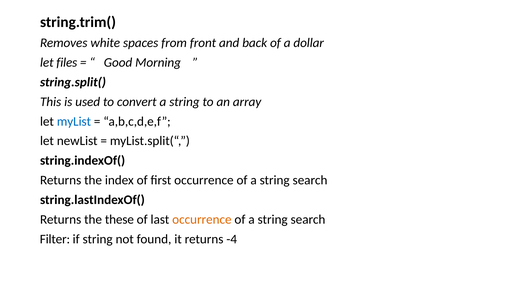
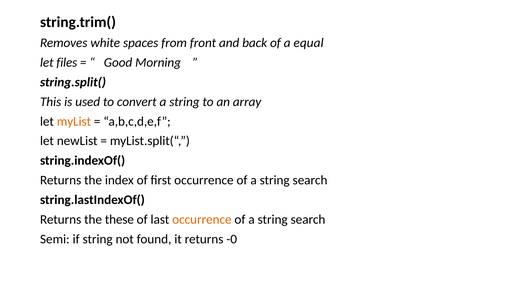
dollar: dollar -> equal (309, 43)
myList colour: blue -> orange (74, 121)
Filter: Filter -> Semi (55, 239)
-4: -4 -> -0 (232, 239)
